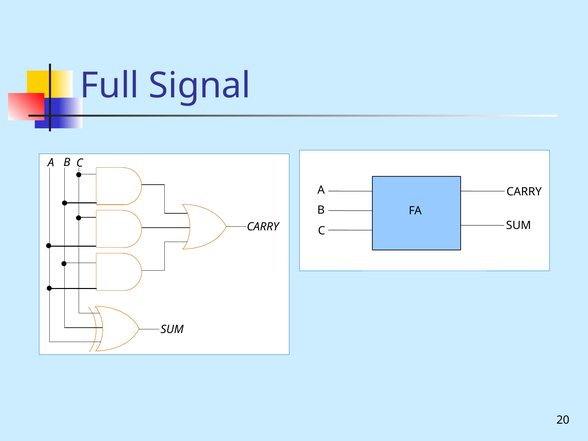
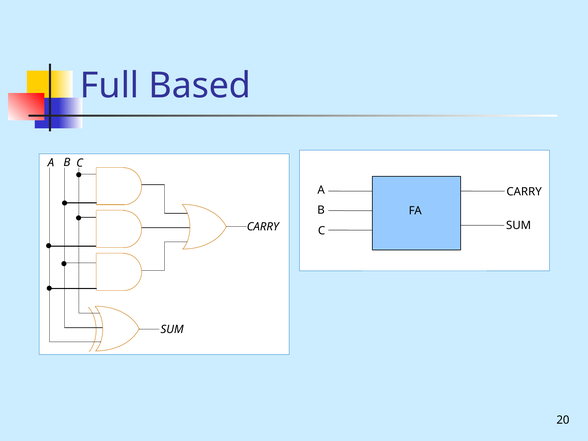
Signal: Signal -> Based (200, 86)
